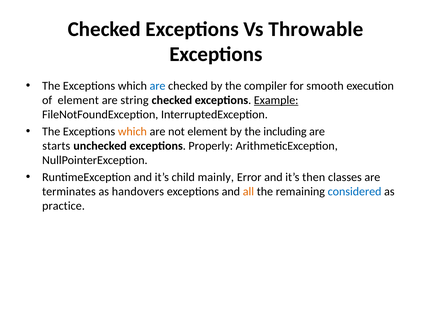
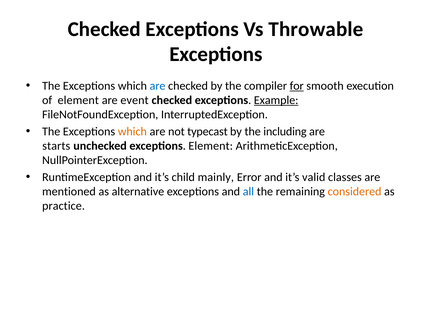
for underline: none -> present (297, 86)
string: string -> event (135, 100)
not element: element -> typecast (207, 131)
exceptions Properly: Properly -> Element (211, 146)
then: then -> valid (314, 177)
terminates: terminates -> mentioned (69, 192)
handovers: handovers -> alternative (138, 192)
all colour: orange -> blue (248, 192)
considered colour: blue -> orange (355, 192)
